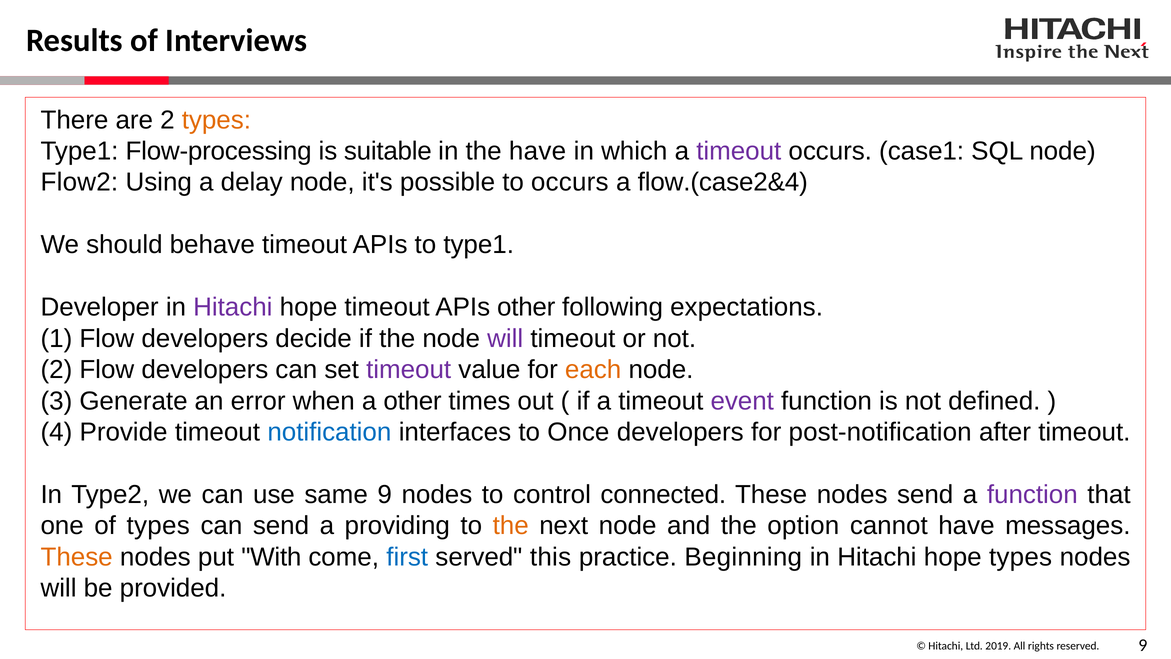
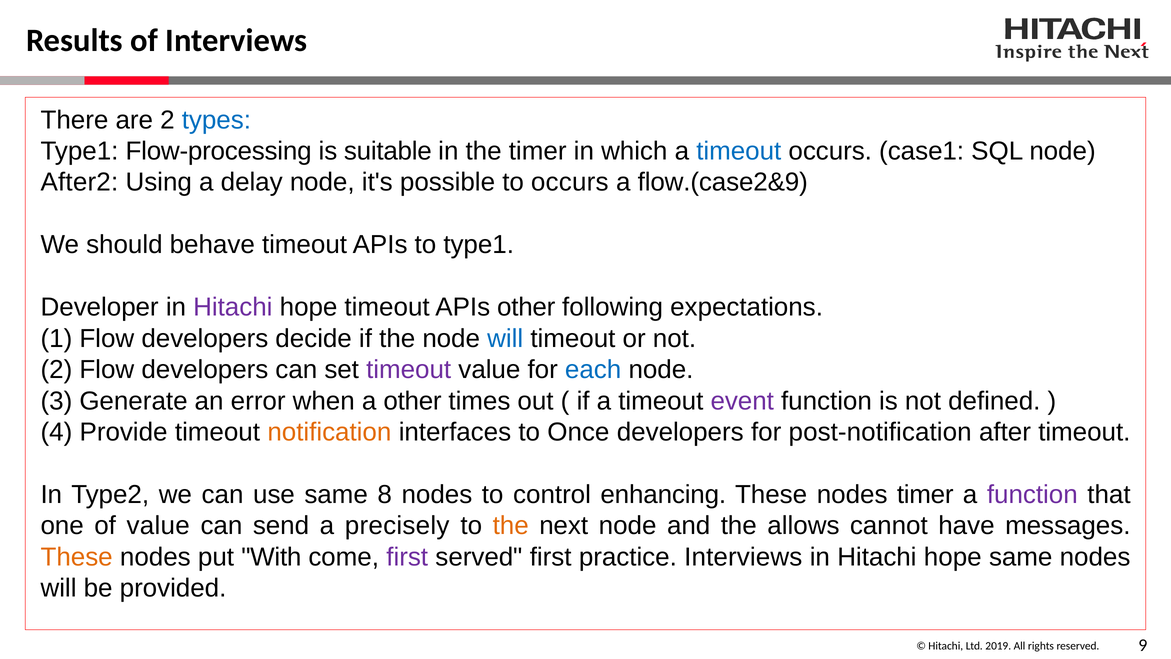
types colour: orange -> blue (216, 120)
the have: have -> timer (538, 151)
timeout colour: purple -> blue (739, 151)
Flow2: Flow2 -> After2 (79, 182)
flow.(case2&4: flow.(case2&4 -> flow.(case2&9 (723, 182)
will colour: purple -> blue (505, 338)
each colour: orange -> blue (593, 370)
notification colour: blue -> orange (329, 432)
same 9: 9 -> 8 (385, 494)
connected: connected -> enhancing (663, 494)
nodes send: send -> timer (925, 494)
of types: types -> value (158, 526)
providing: providing -> precisely (397, 526)
option: option -> allows (803, 526)
first colour: blue -> purple (407, 557)
served this: this -> first (551, 557)
practice Beginning: Beginning -> Interviews (743, 557)
hope types: types -> same (1021, 557)
